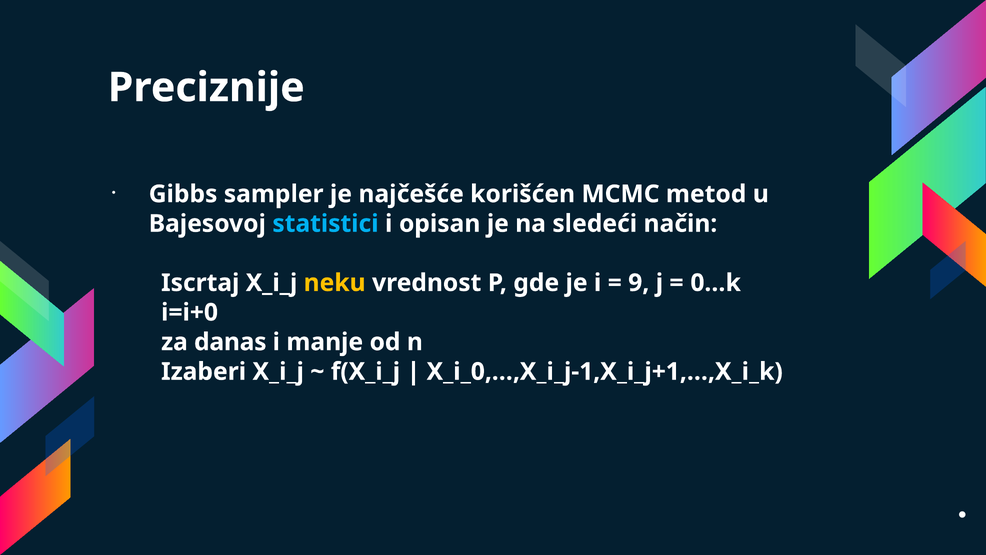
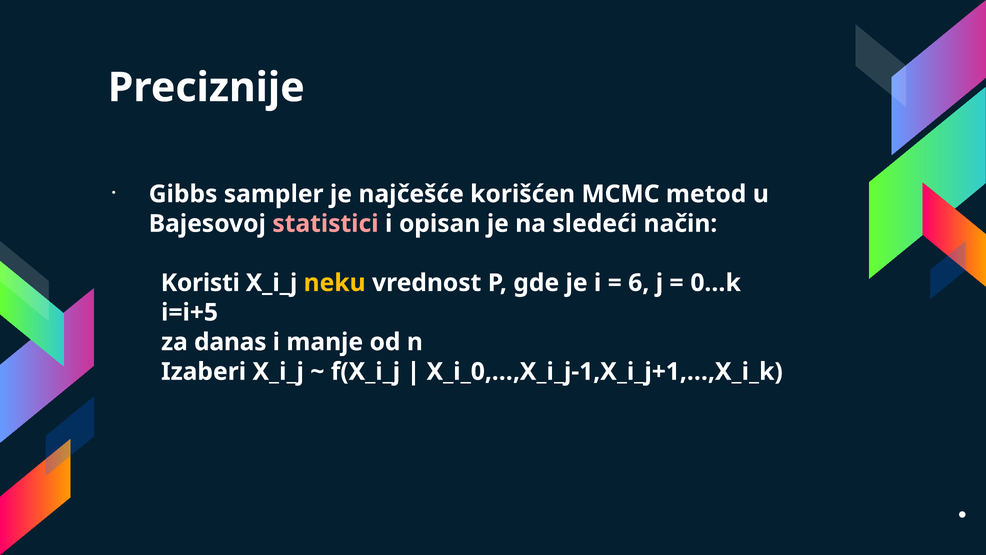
statistici colour: light blue -> pink (325, 224)
Iscrtaj: Iscrtaj -> Koristi (200, 283)
9: 9 -> 6 (639, 283)
i=i+0: i=i+0 -> i=i+5 (190, 312)
